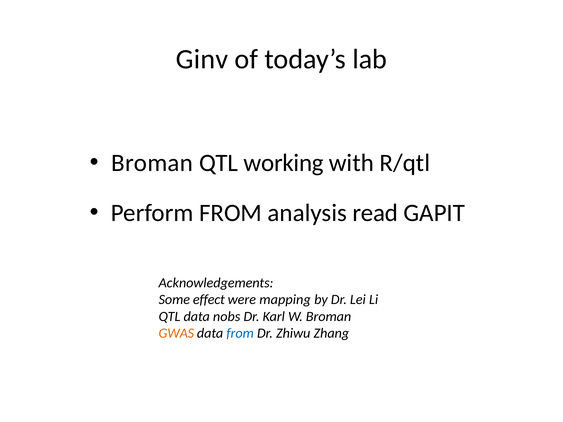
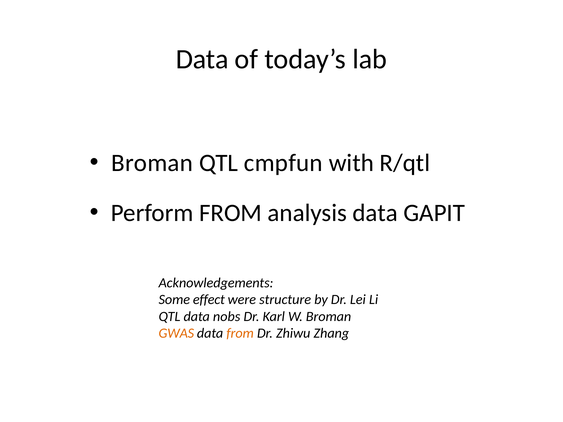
Ginv: Ginv -> Data (202, 59)
working: working -> cmpfun (283, 163)
analysis read: read -> data (375, 213)
mapping: mapping -> structure (285, 300)
from colour: blue -> orange (240, 334)
